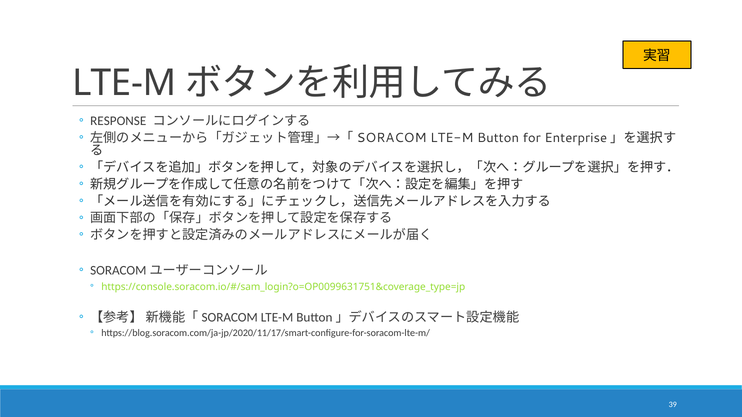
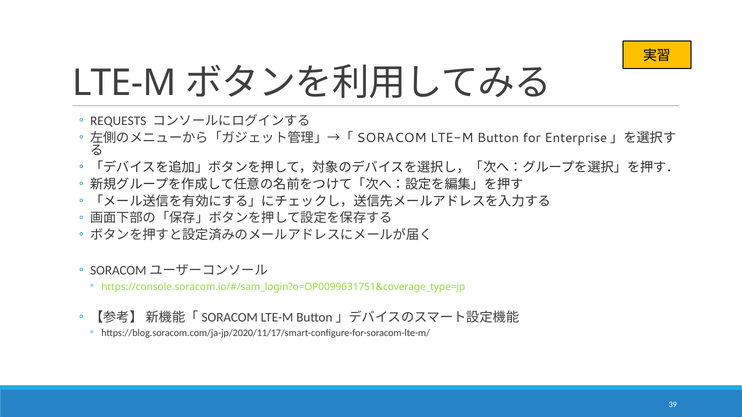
RESPONSE: RESPONSE -> REQUESTS (118, 121)
